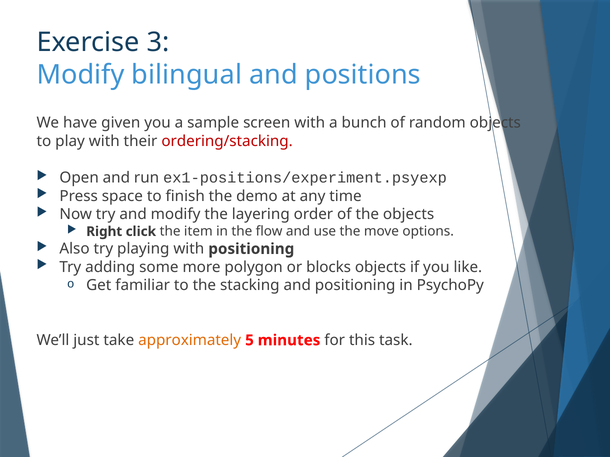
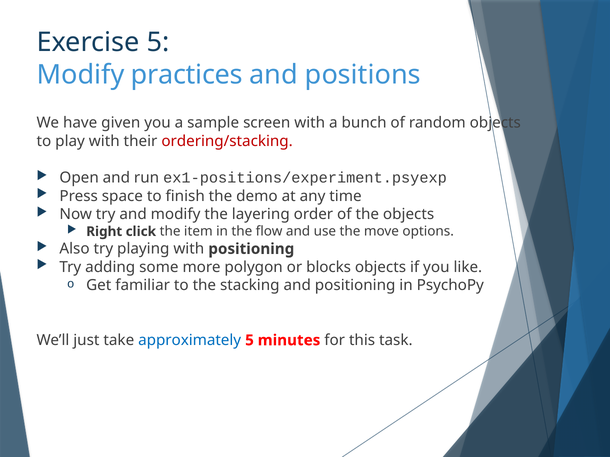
Exercise 3: 3 -> 5 (158, 43)
bilingual: bilingual -> practices (187, 75)
approximately colour: orange -> blue (190, 341)
